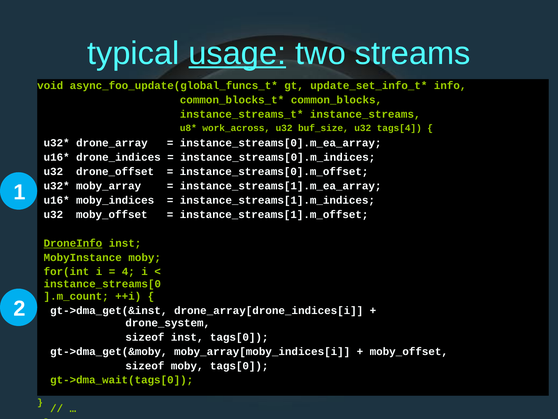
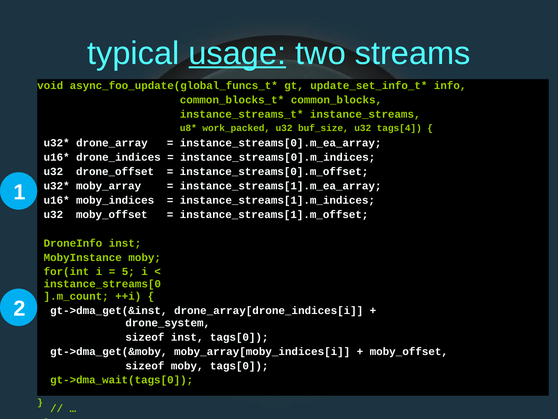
work_across: work_across -> work_packed (236, 128)
DroneInfo underline: present -> none (73, 243)
4: 4 -> 5 (128, 271)
